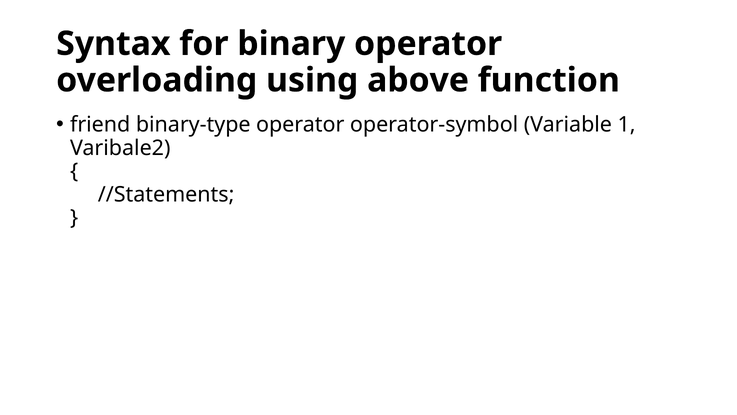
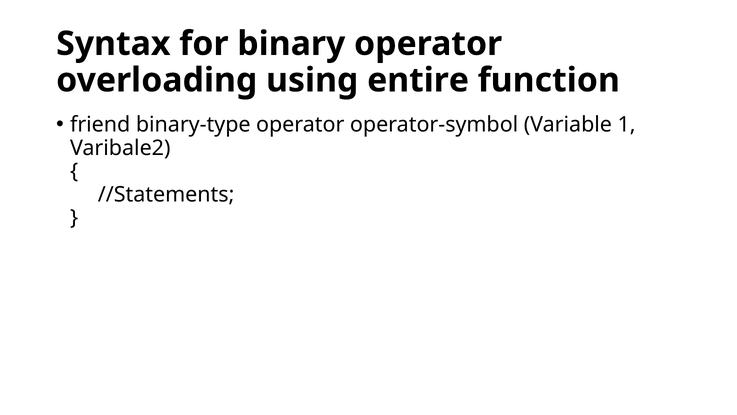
above: above -> entire (418, 80)
